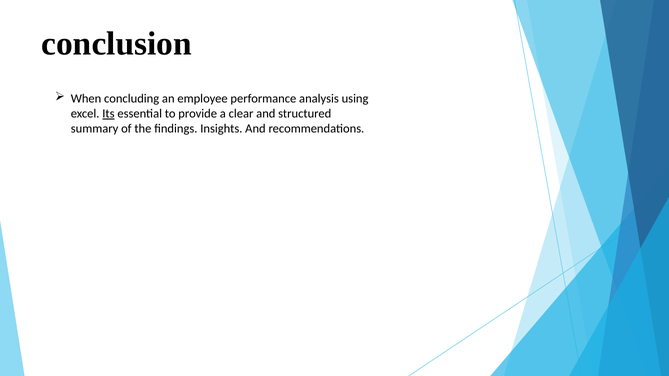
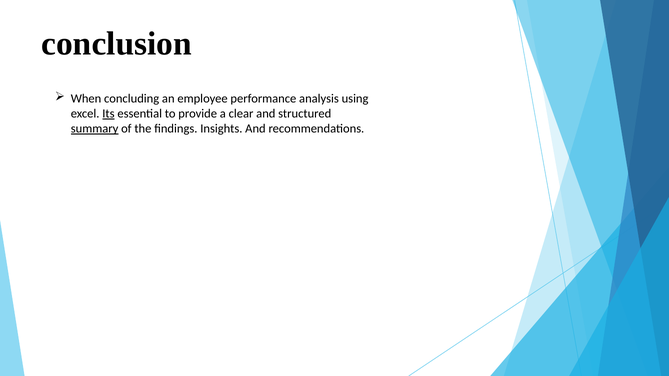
summary underline: none -> present (95, 129)
